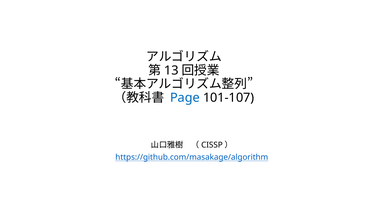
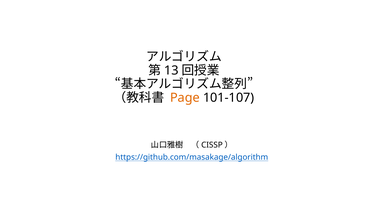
Page colour: blue -> orange (185, 98)
